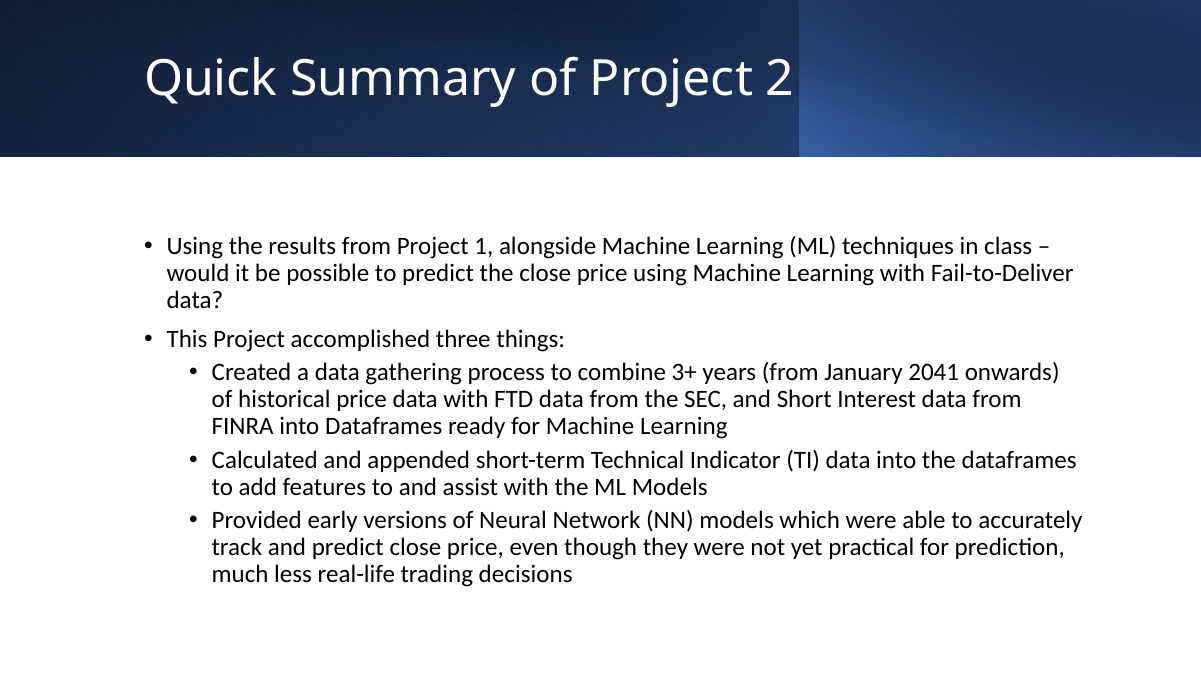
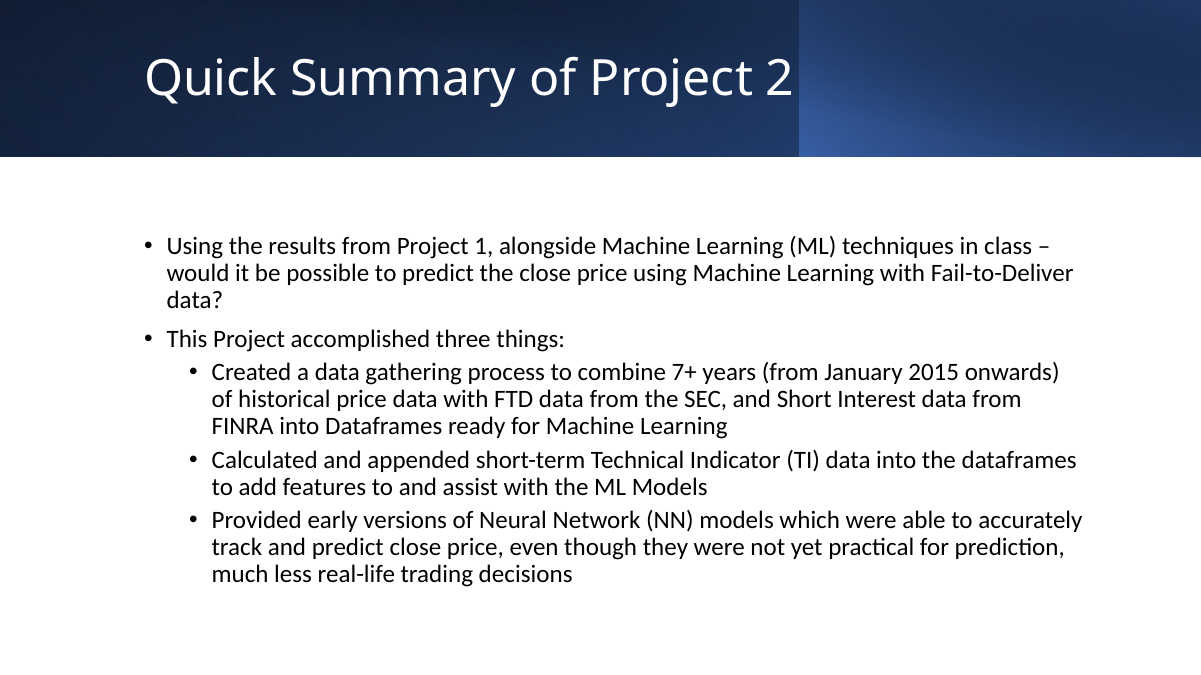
3+: 3+ -> 7+ (684, 373)
2041: 2041 -> 2015 (934, 373)
